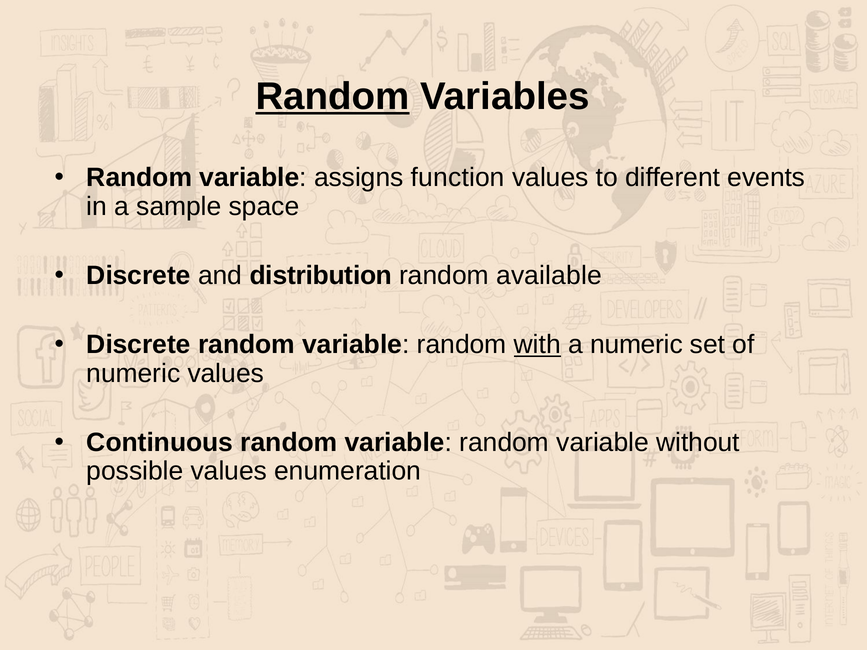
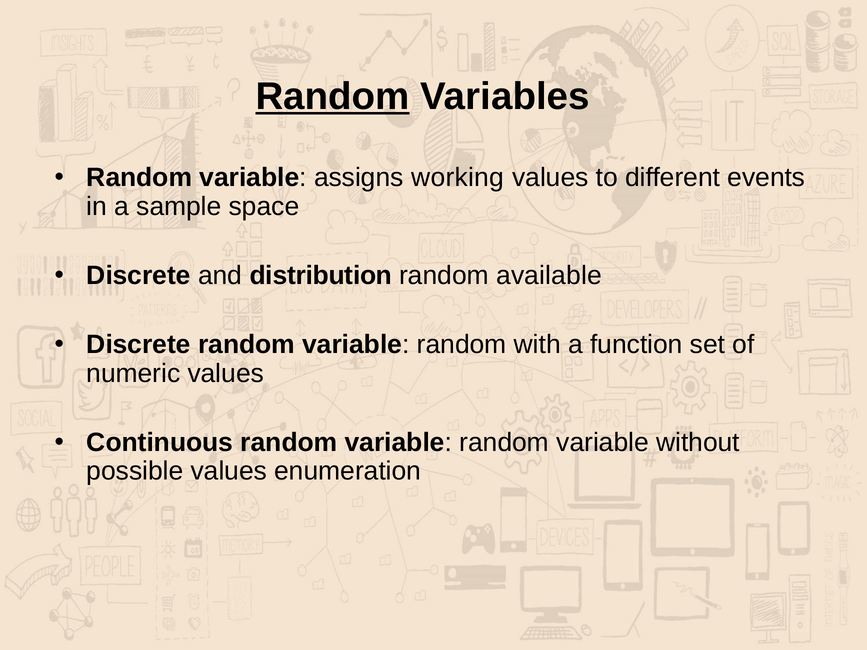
function: function -> working (458, 178)
with underline: present -> none (537, 345)
a numeric: numeric -> function (636, 345)
